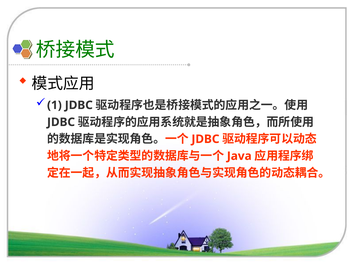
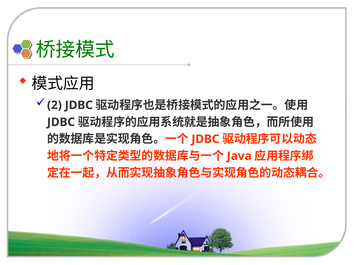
1: 1 -> 2 (54, 105)
